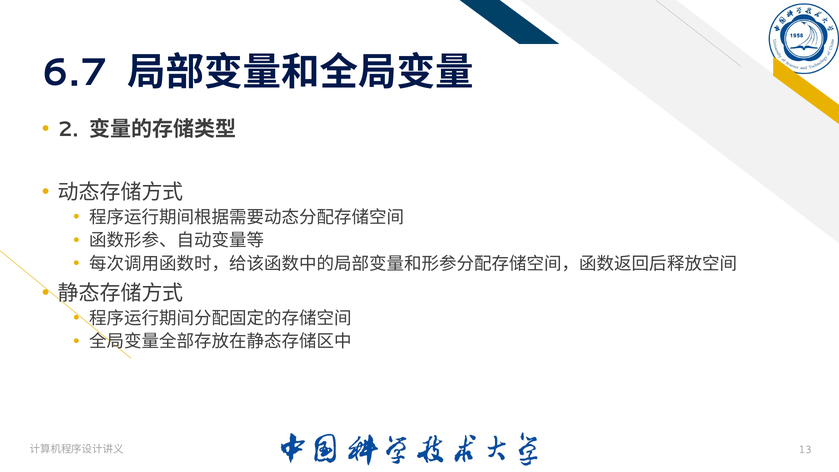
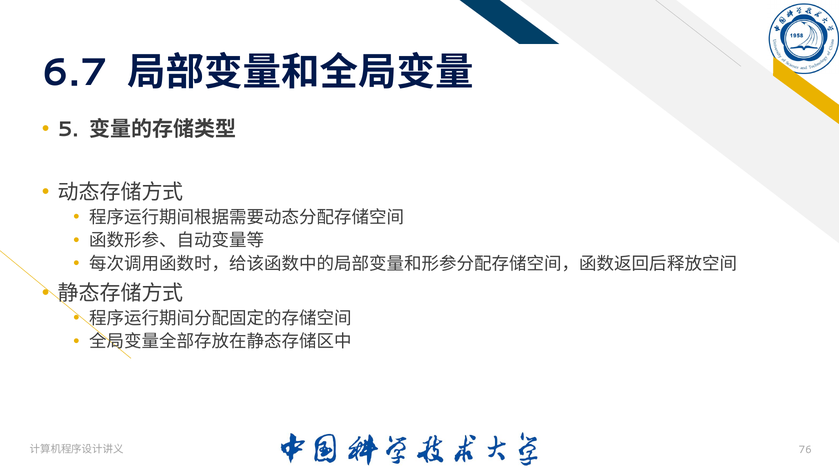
2: 2 -> 5 (68, 129)
13: 13 -> 76 (805, 450)
